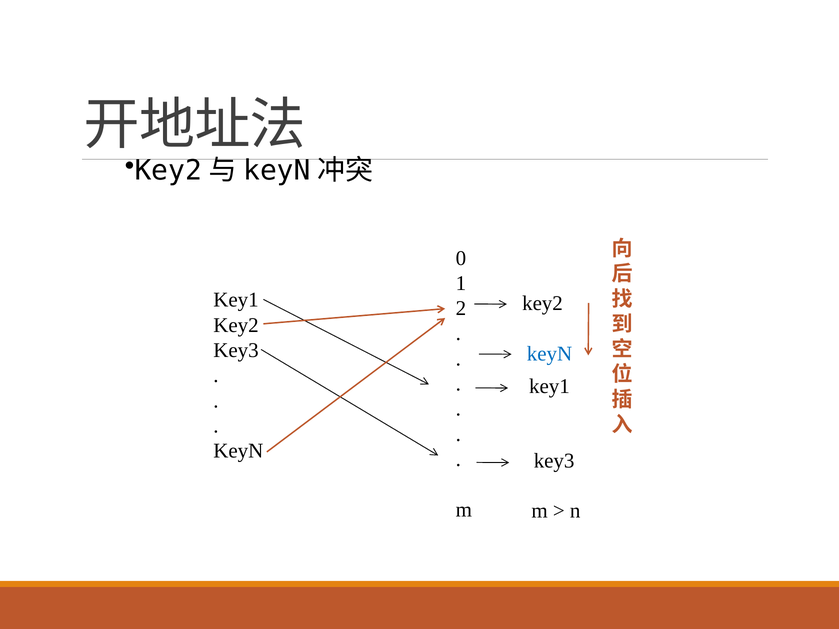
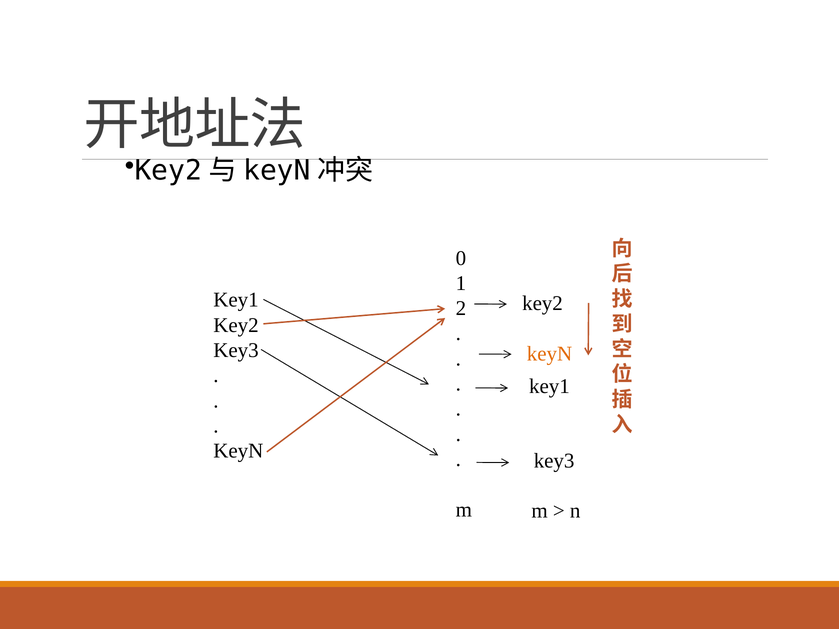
keyN colour: blue -> orange (549, 354)
